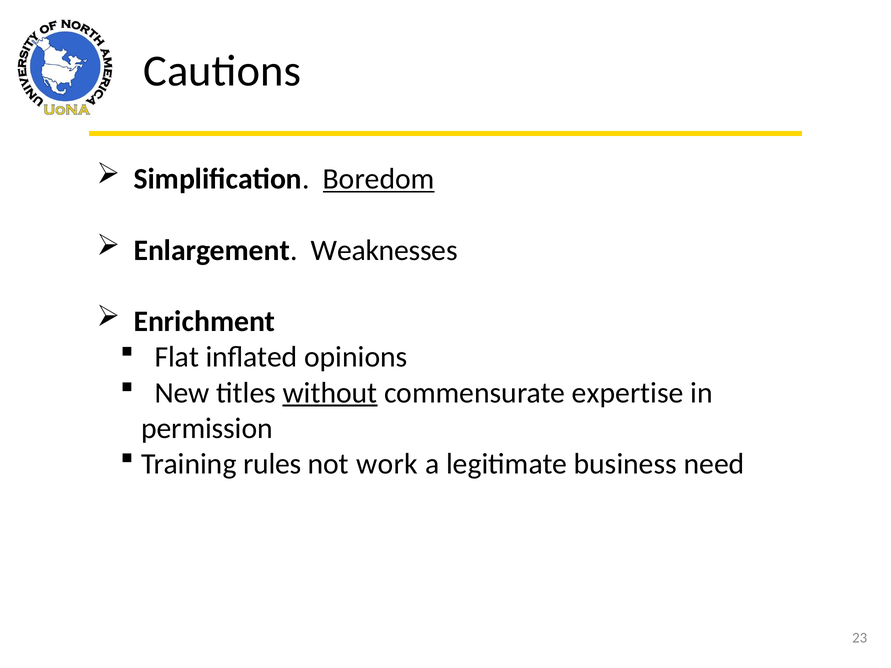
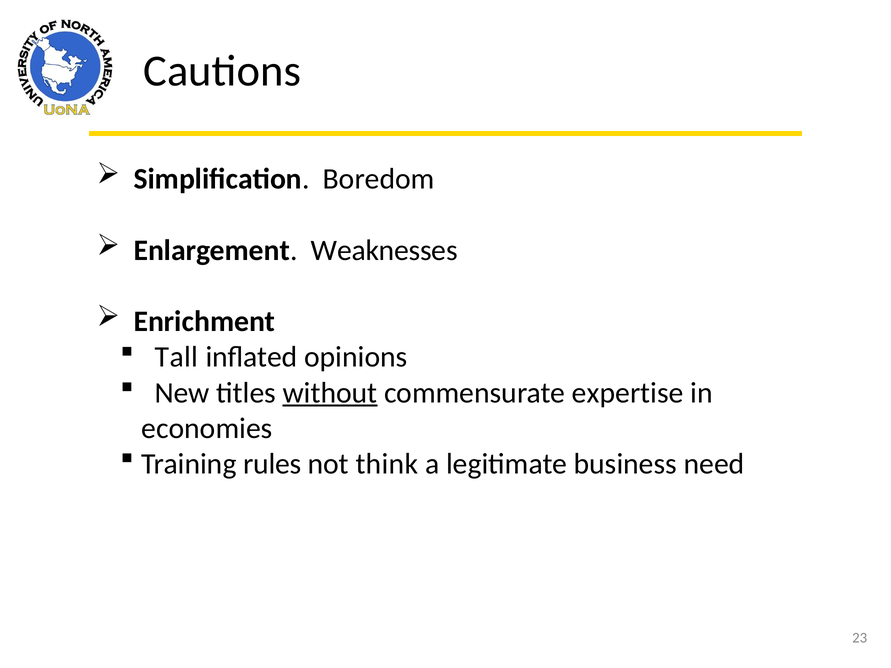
Boredom underline: present -> none (379, 179)
Flat: Flat -> Tall (177, 357)
permission: permission -> economies (207, 429)
work: work -> think (387, 464)
